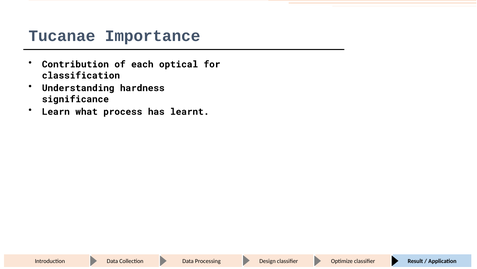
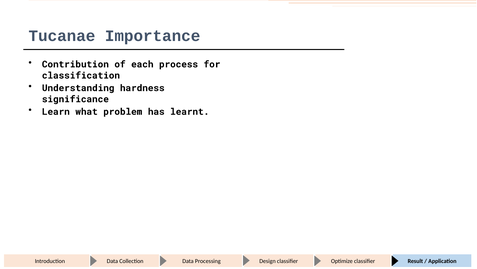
optical: optical -> process (179, 64)
process: process -> problem (123, 112)
